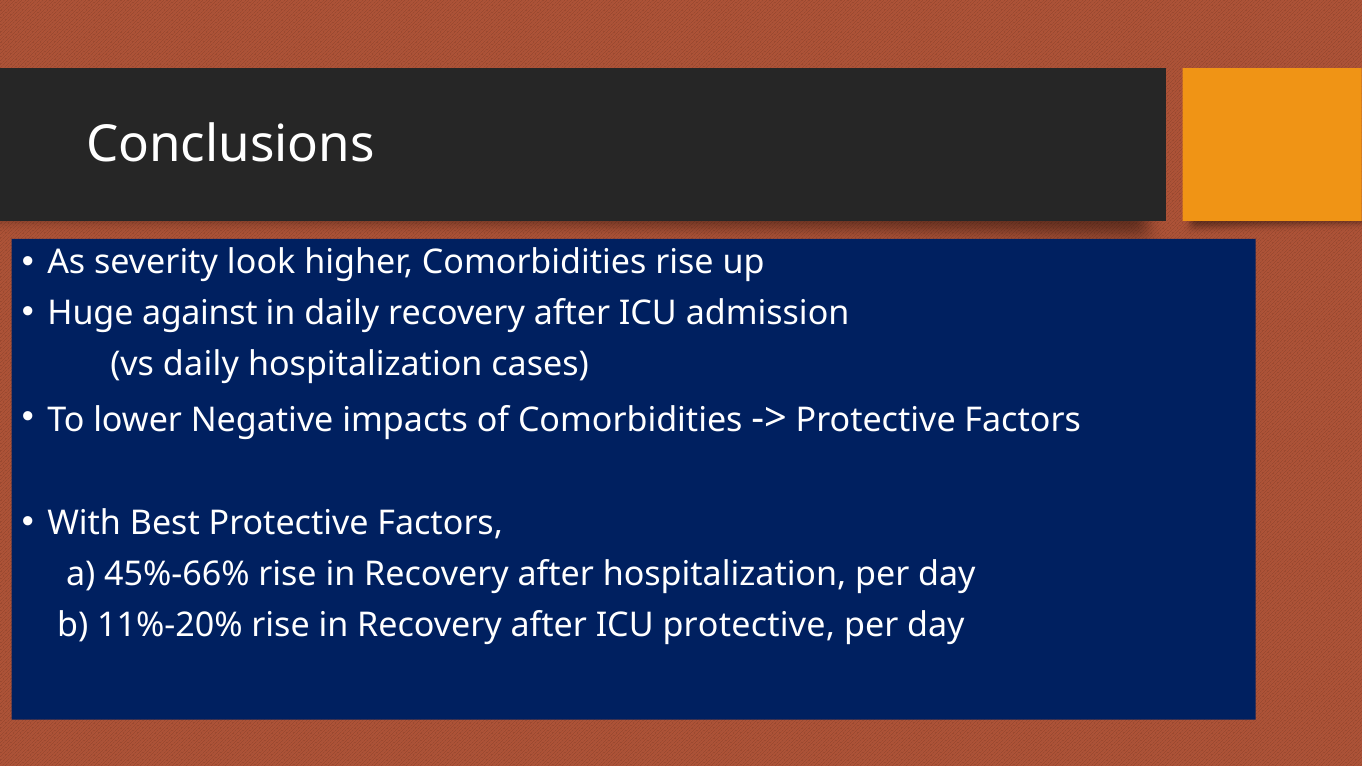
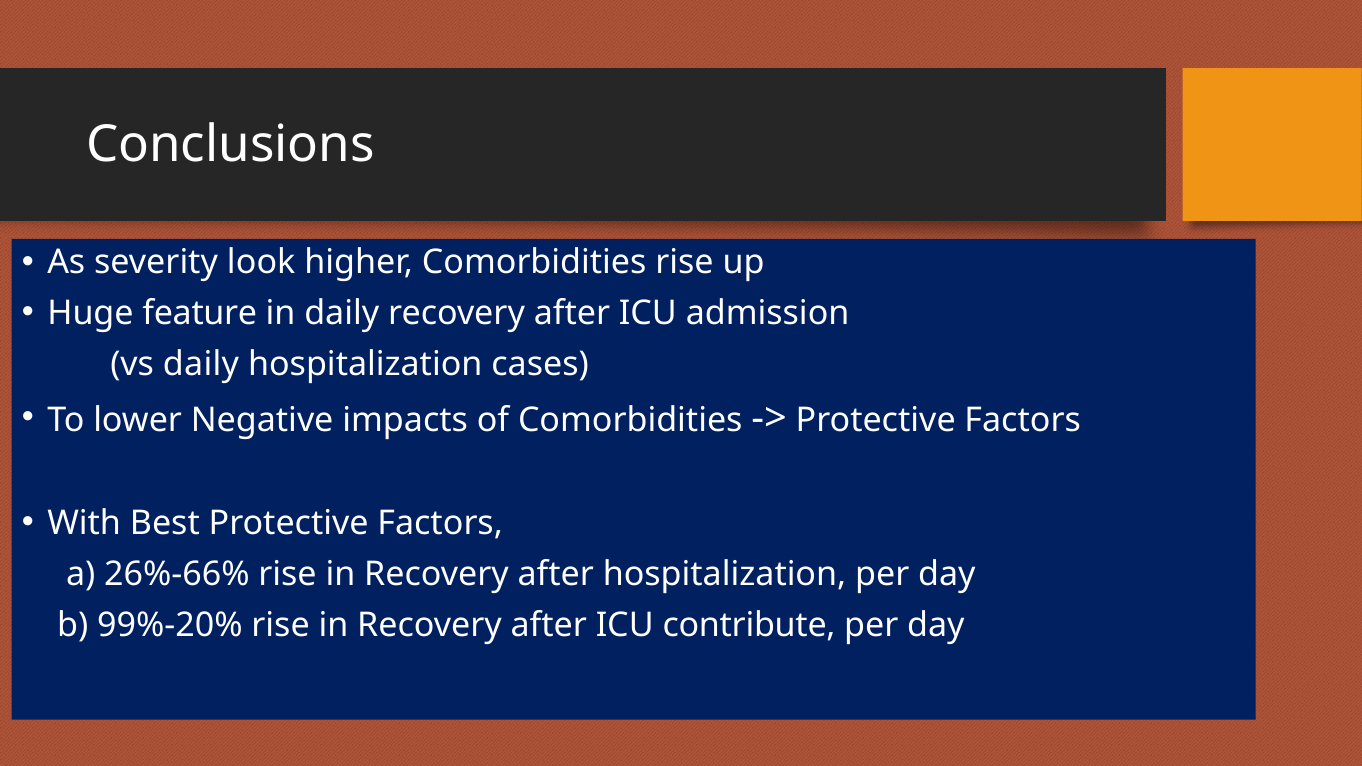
against: against -> feature (200, 313)
45%-66%: 45%-66% -> 26%-66% (177, 574)
11%-20%: 11%-20% -> 99%-20% (170, 625)
ICU protective: protective -> contribute (749, 625)
